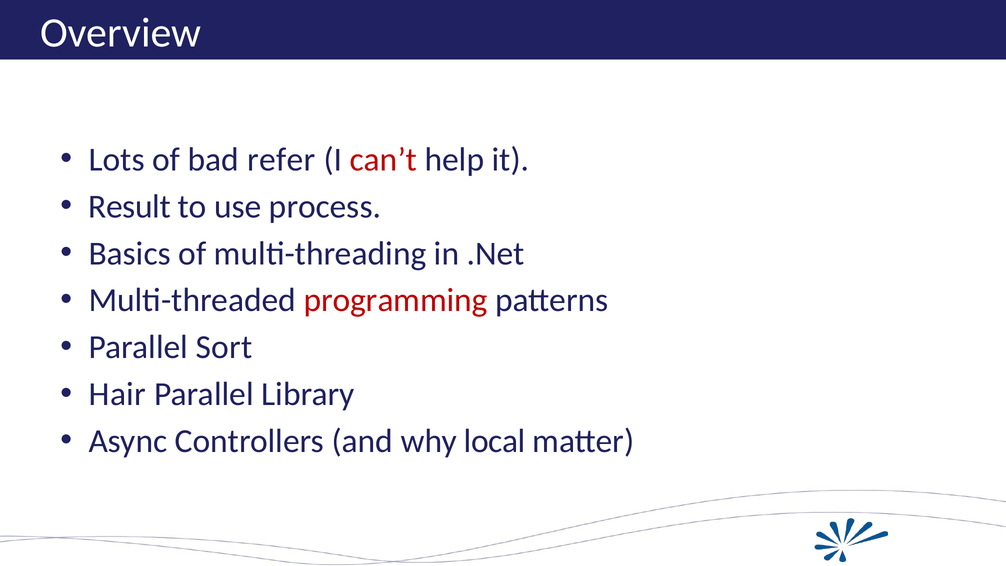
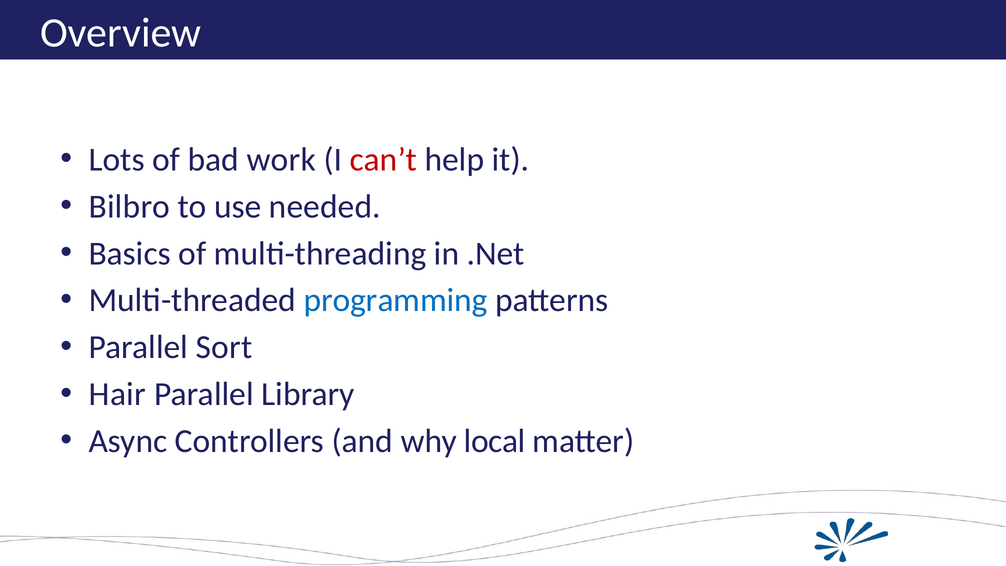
refer: refer -> work (281, 160)
Result: Result -> Bilbro (129, 206)
process: process -> needed (325, 206)
programming colour: red -> blue (396, 300)
